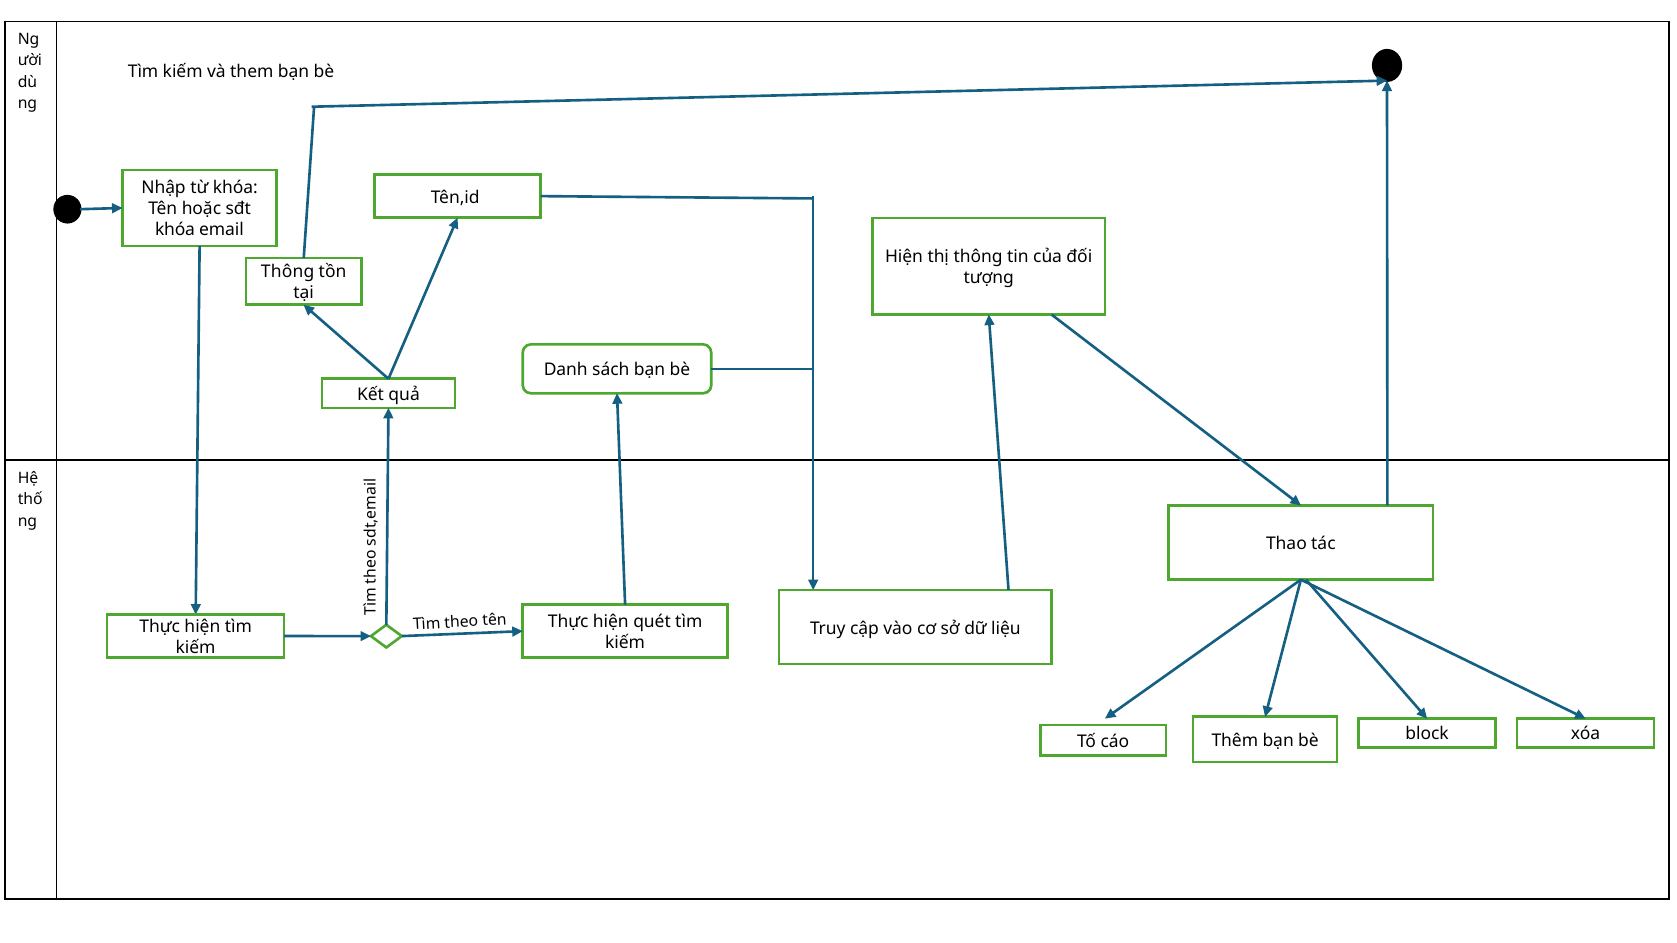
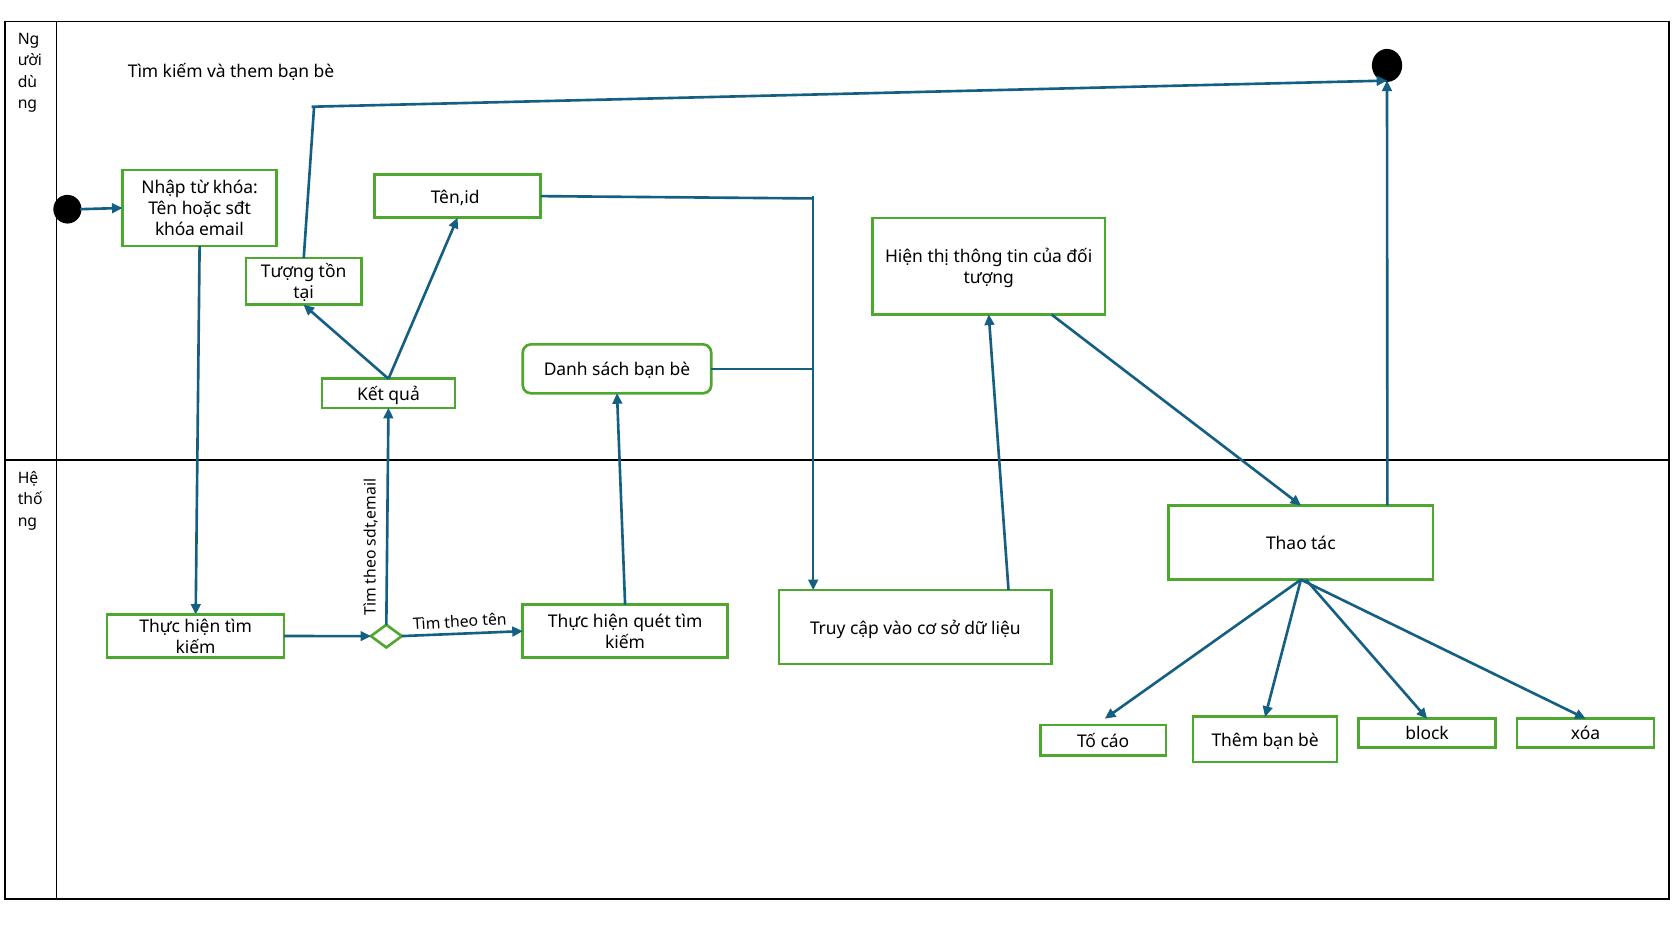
Thông: Thông -> Tượng (288, 272)
